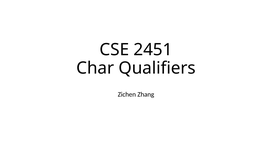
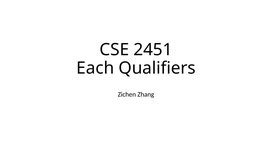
Char: Char -> Each (95, 68)
